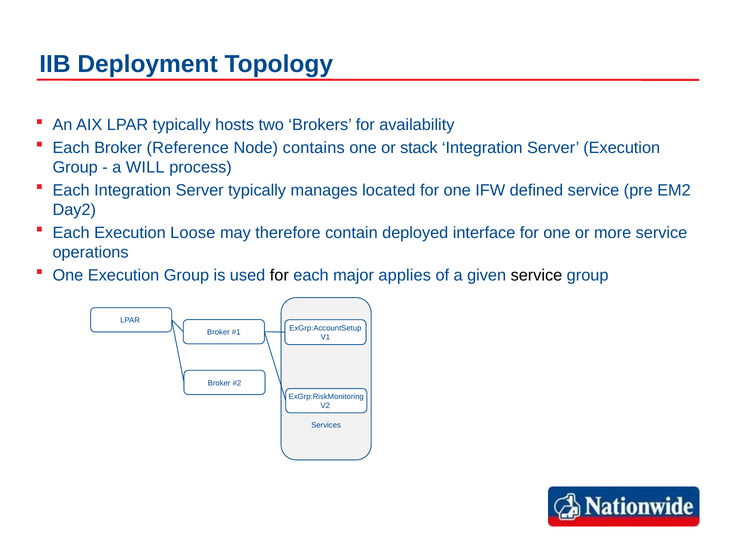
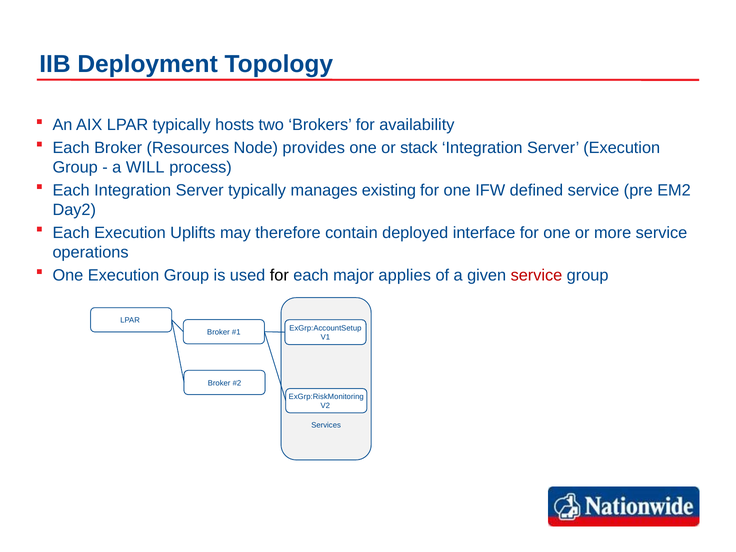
Reference: Reference -> Resources (188, 148)
contains: contains -> provides (314, 148)
located: located -> existing (389, 190)
Loose: Loose -> Uplifts (193, 233)
service colour: black -> red (536, 275)
